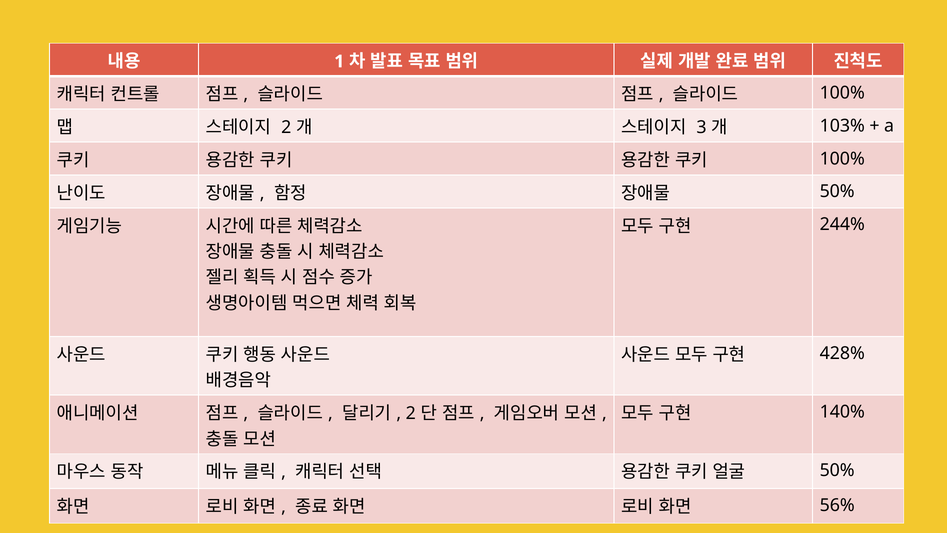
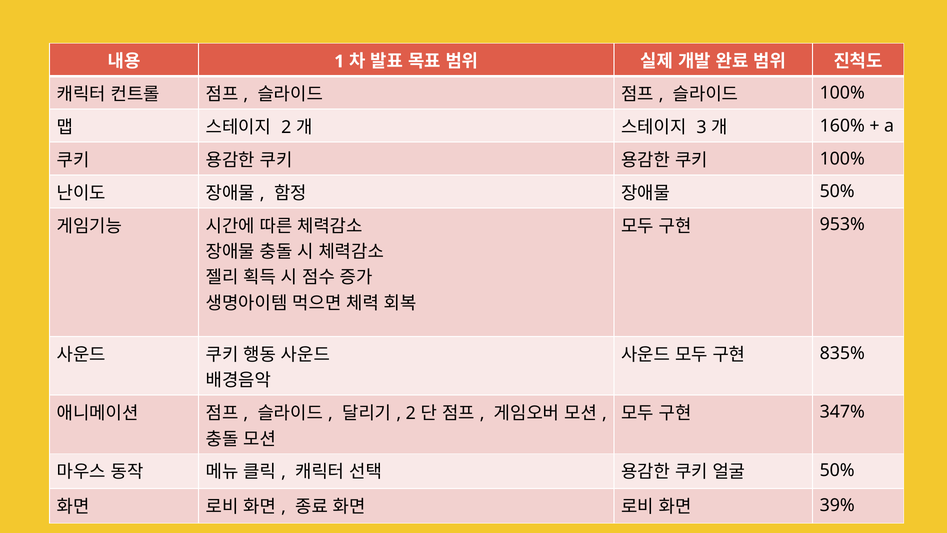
103%: 103% -> 160% (842, 126)
244%: 244% -> 953% (842, 224)
428%: 428% -> 835% (842, 353)
140%: 140% -> 347% (842, 412)
56%: 56% -> 39% (837, 505)
